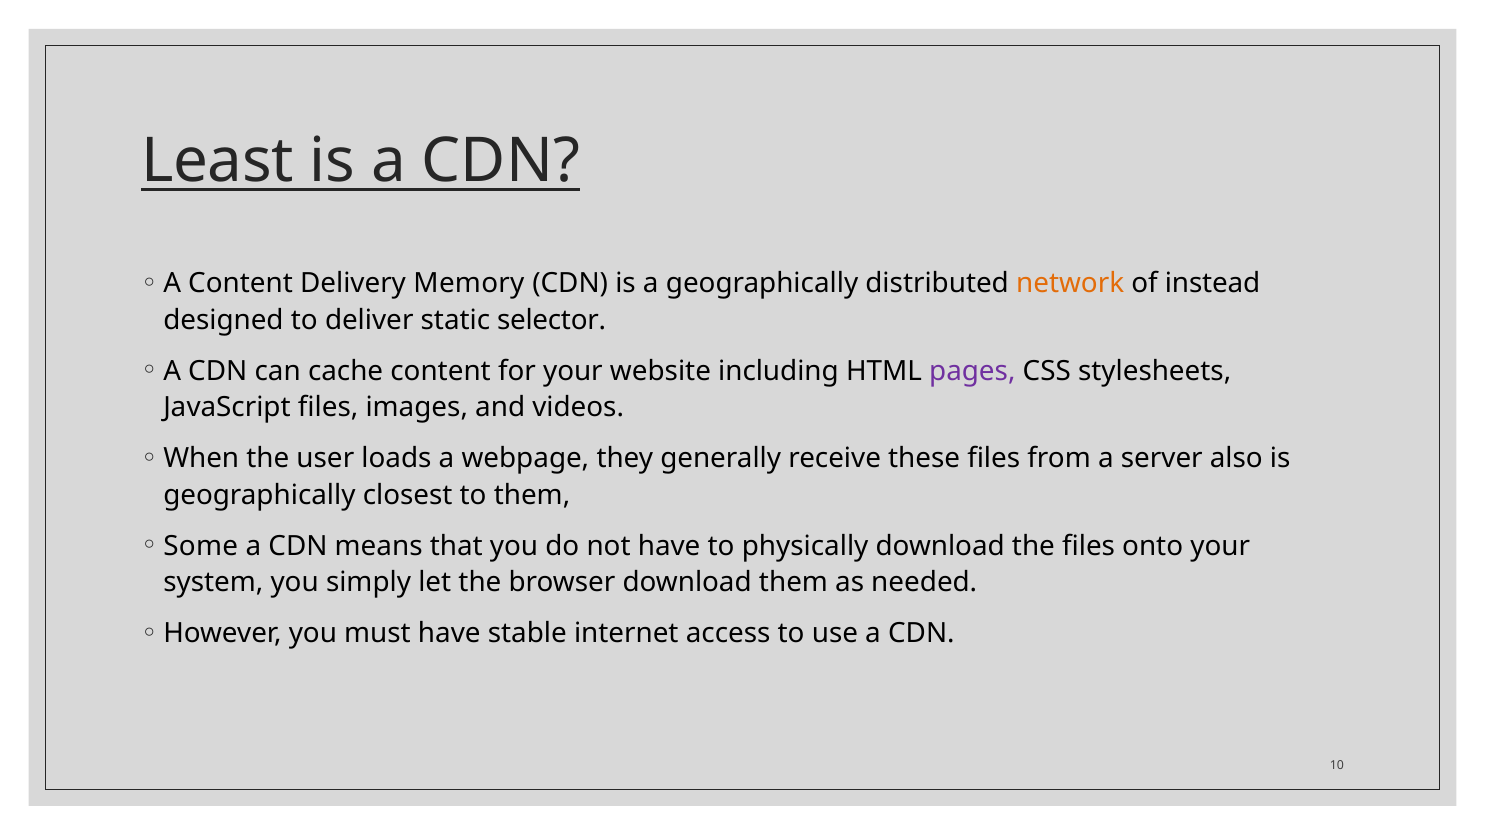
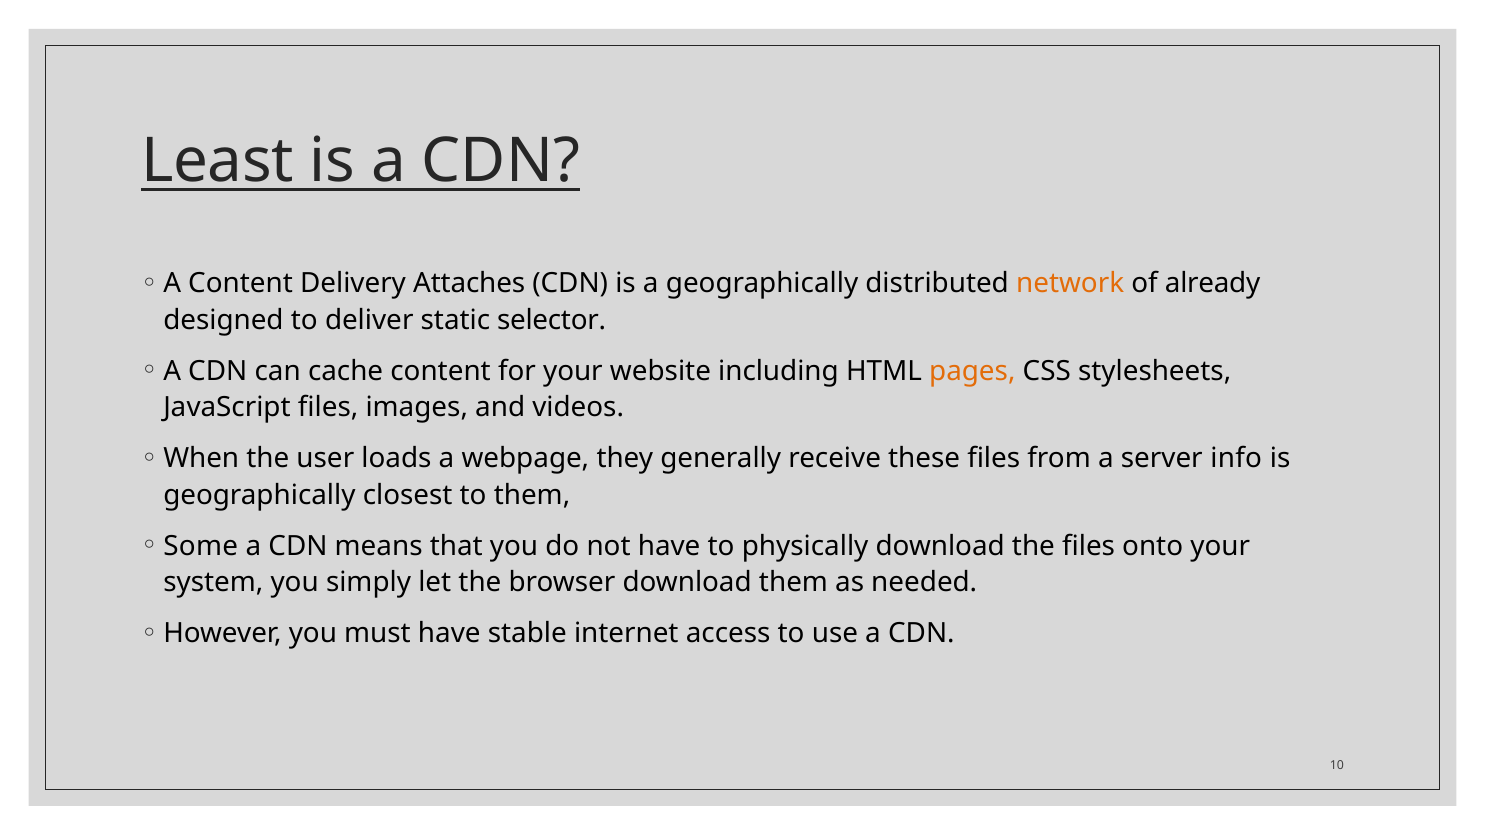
Memory: Memory -> Attaches (469, 284)
instead: instead -> already (1213, 284)
pages colour: purple -> orange (972, 371)
also: also -> info (1236, 459)
